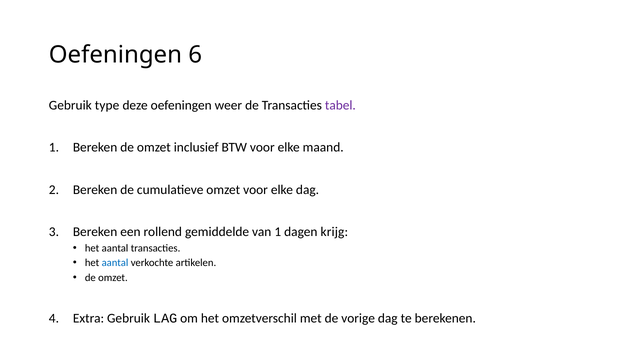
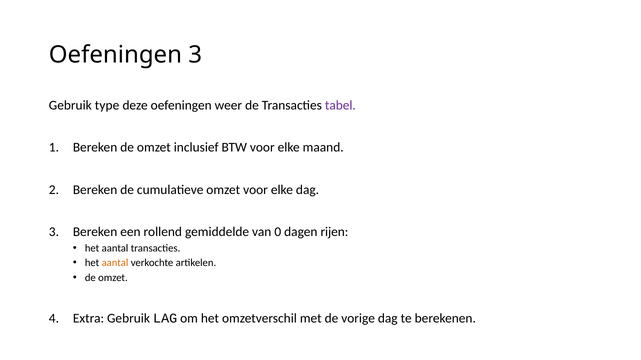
Oefeningen 6: 6 -> 3 (195, 55)
van 1: 1 -> 0 (278, 232)
krijg: krijg -> rijen (334, 232)
aantal colour: blue -> orange (115, 263)
